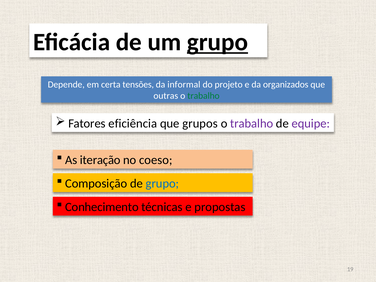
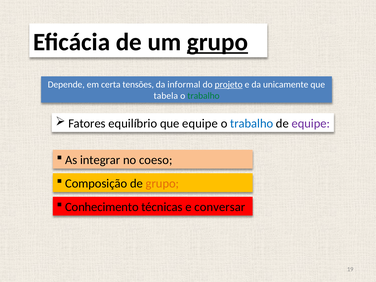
projeto underline: none -> present (229, 85)
organizados: organizados -> unicamente (286, 85)
outras: outras -> tabela (166, 96)
eficiência: eficiência -> equilíbrio (133, 123)
que grupos: grupos -> equipe (200, 123)
trabalho colour: purple -> blue (252, 123)
iteração: iteração -> integrar (100, 160)
grupo colour: blue -> orange (162, 184)
propostas: propostas -> conversar (220, 207)
